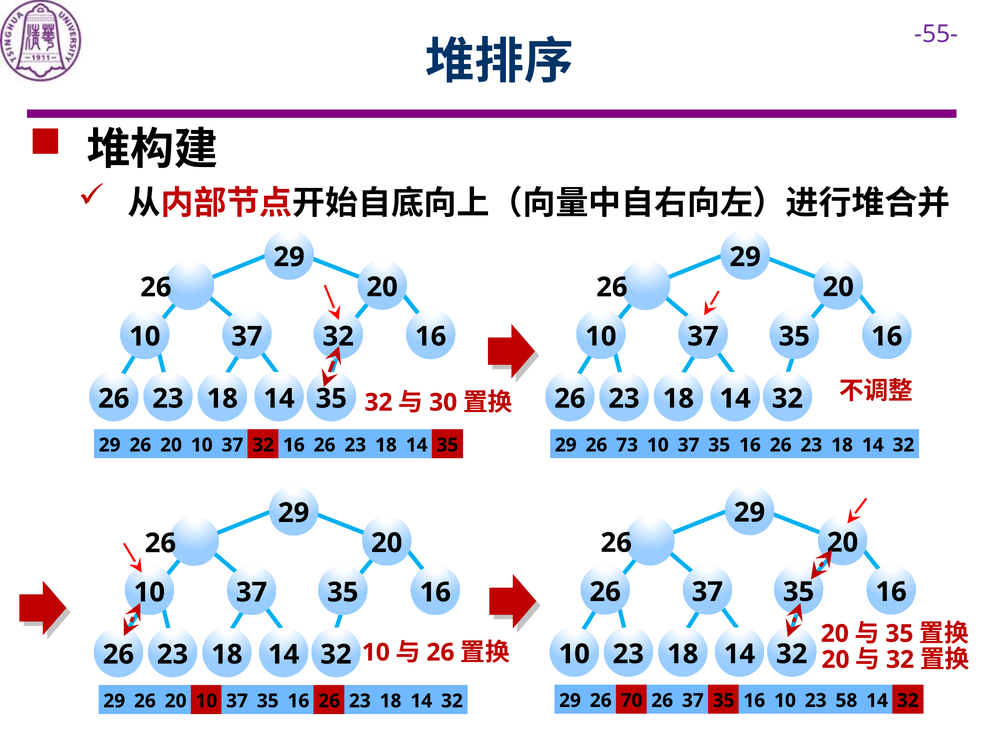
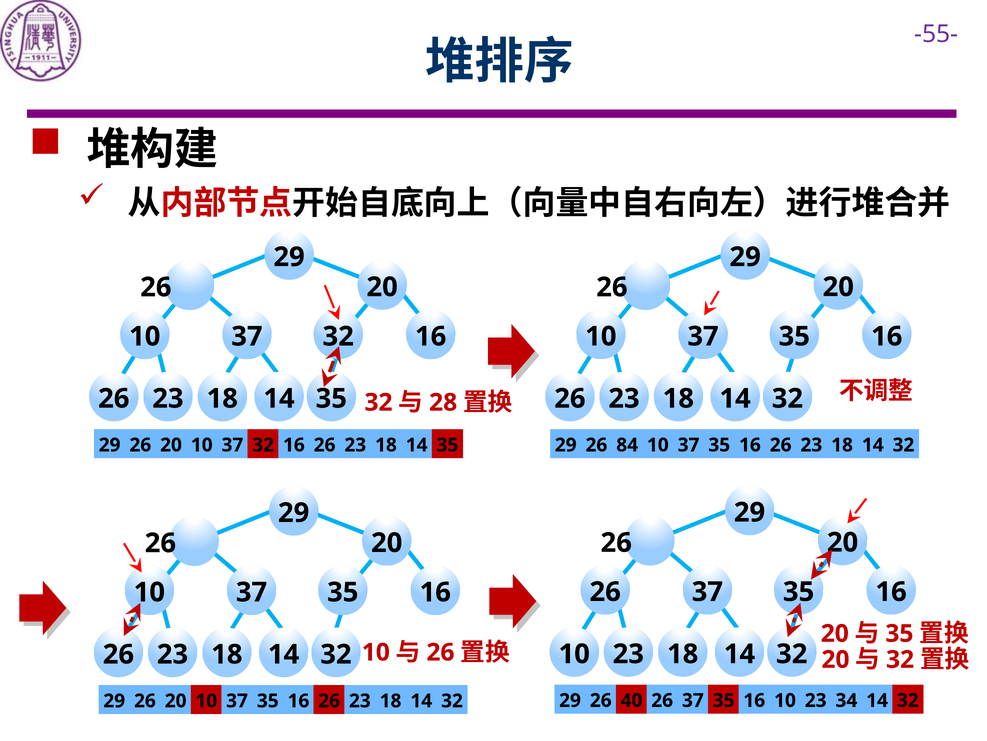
30: 30 -> 28 (443, 402)
73: 73 -> 84 (627, 445)
70: 70 -> 40 (632, 700)
58: 58 -> 34 (846, 700)
